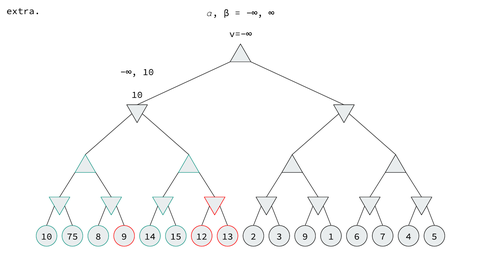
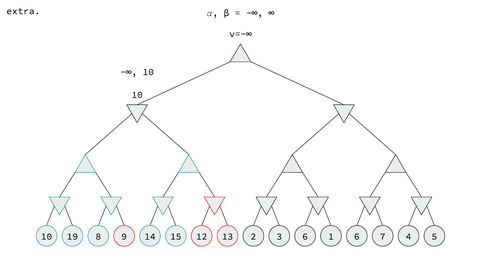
75: 75 -> 19 (72, 237)
3 9: 9 -> 6 (305, 237)
